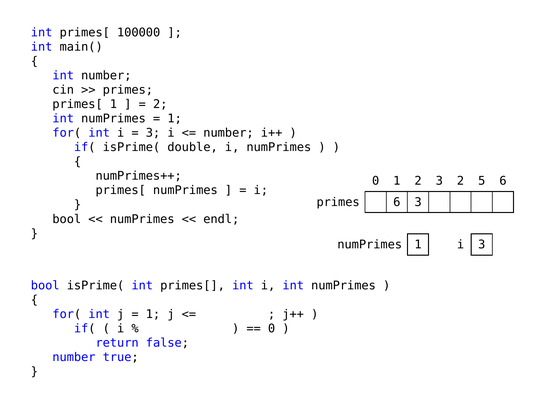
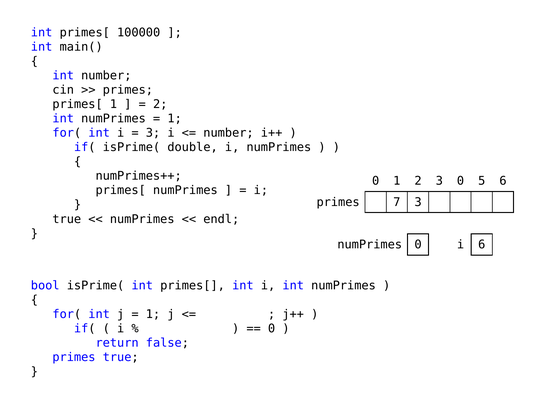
3 2: 2 -> 0 (461, 181)
primes 6: 6 -> 7 (397, 202)
bool: bool -> true (67, 219)
numPrimes 1: 1 -> 0 (418, 245)
i 3: 3 -> 6 (482, 245)
number: number -> primes (74, 358)
